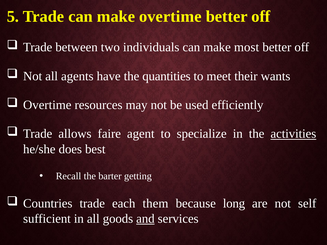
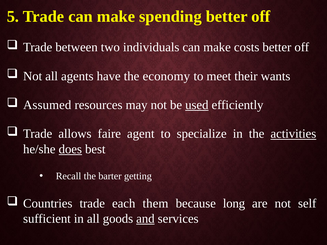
make overtime: overtime -> spending (170, 17)
most: most -> costs (247, 47)
quantities: quantities -> economy (166, 76)
Overtime: Overtime -> Assumed (47, 105)
used underline: none -> present (197, 105)
does underline: none -> present (70, 149)
